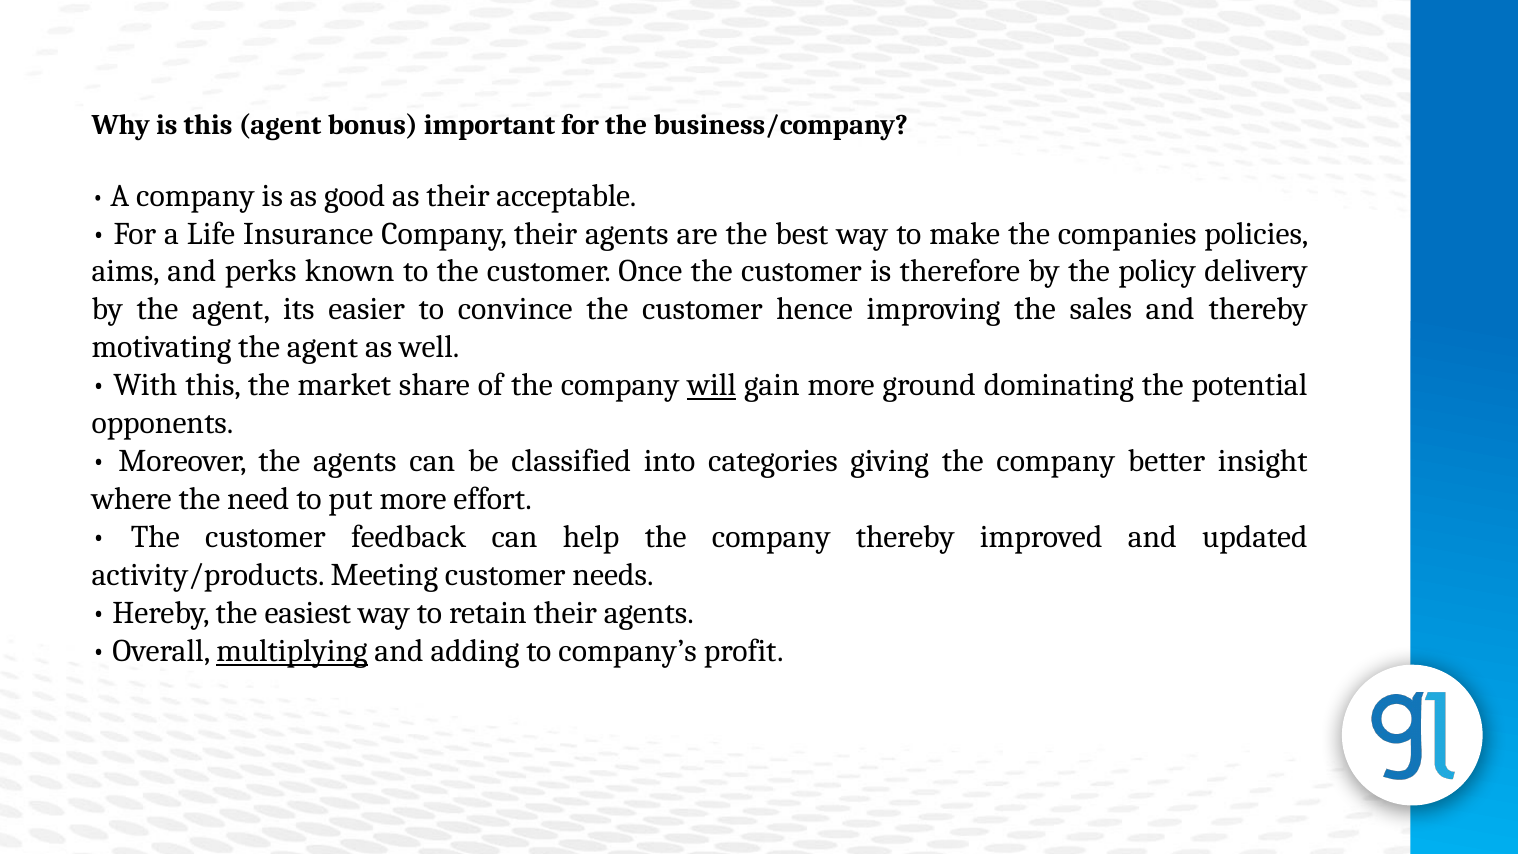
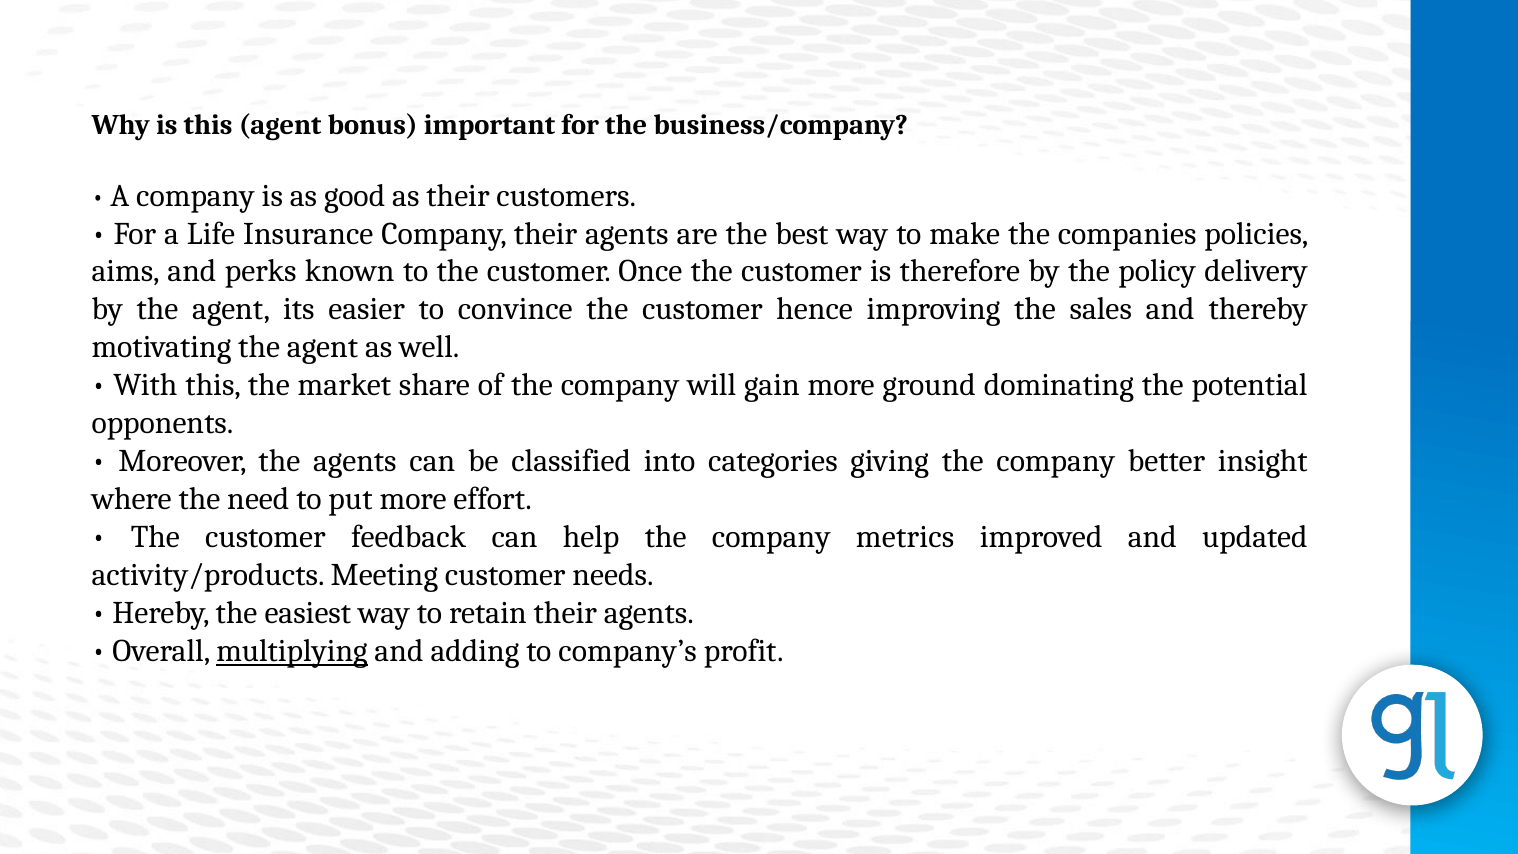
acceptable: acceptable -> customers (566, 196)
will underline: present -> none (712, 385)
company thereby: thereby -> metrics (905, 537)
